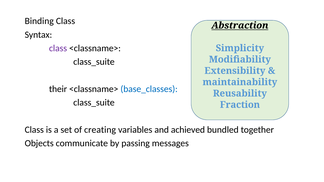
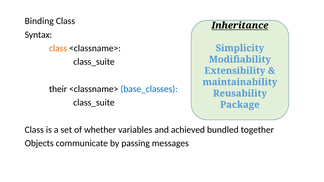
Abstraction: Abstraction -> Inheritance (240, 25)
class colour: purple -> orange (58, 48)
Fraction: Fraction -> Package (240, 105)
creating: creating -> whether (100, 130)
